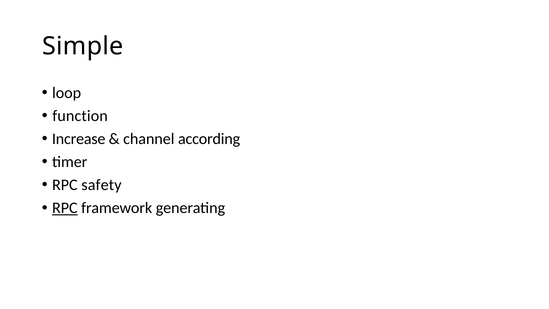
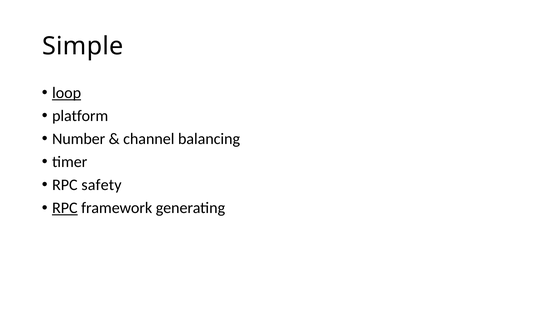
loop underline: none -> present (67, 93)
function: function -> platform (80, 116)
Increase: Increase -> Number (79, 139)
according: according -> balancing (209, 139)
